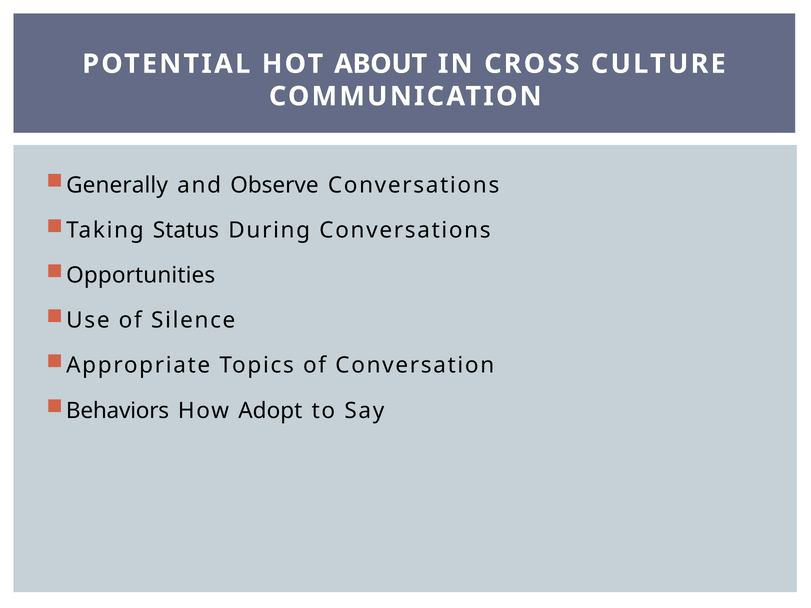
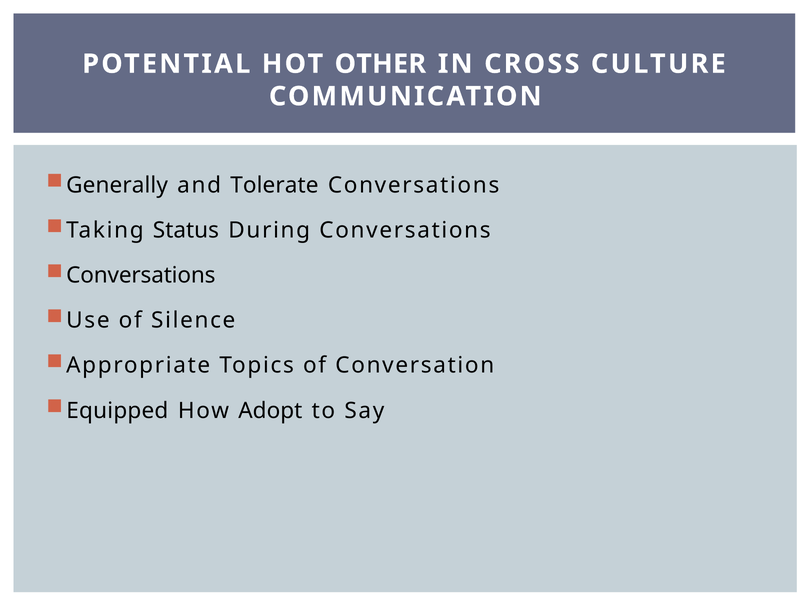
ABOUT: ABOUT -> OTHER (380, 64)
Observe: Observe -> Tolerate (274, 185)
Opportunities: Opportunities -> Conversations (141, 275)
Behaviors: Behaviors -> Equipped (117, 411)
